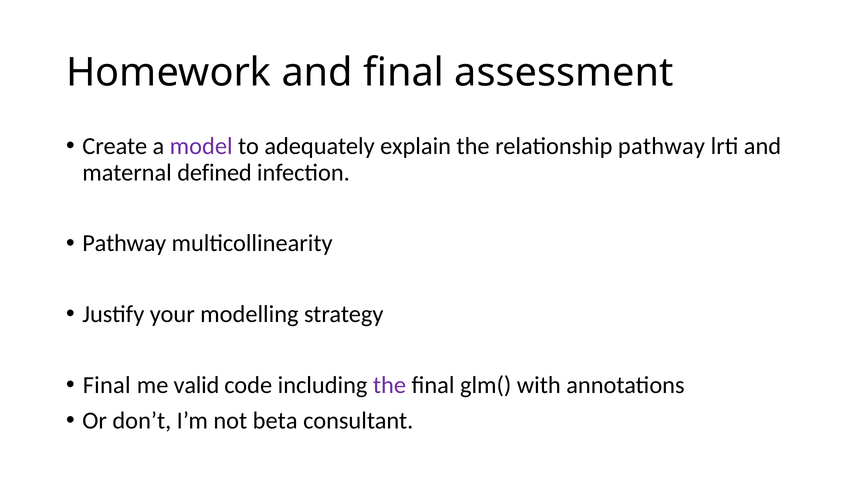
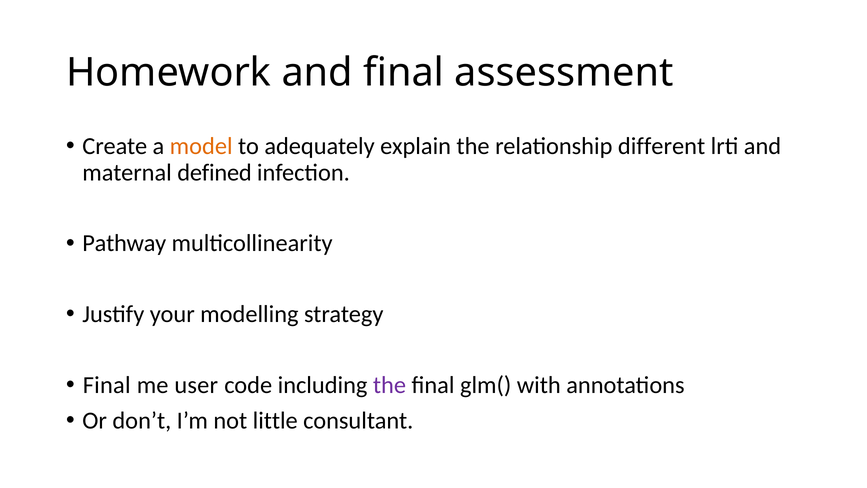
model colour: purple -> orange (201, 146)
relationship pathway: pathway -> different (662, 146)
valid: valid -> user (196, 385)
beta: beta -> little (275, 420)
